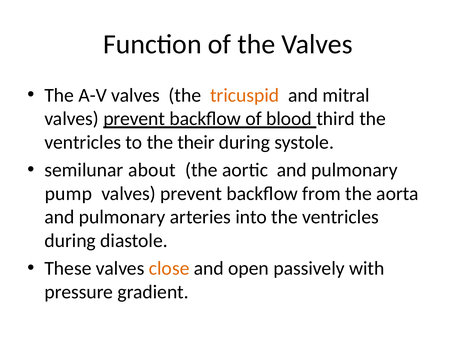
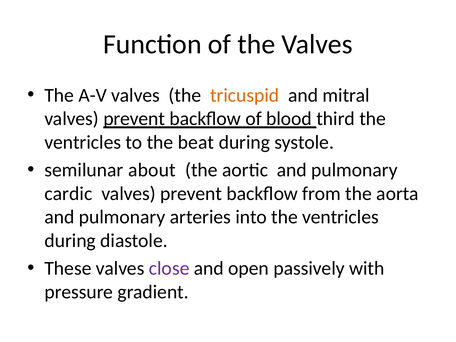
their: their -> beat (196, 142)
pump: pump -> cardic (68, 194)
close colour: orange -> purple (169, 268)
